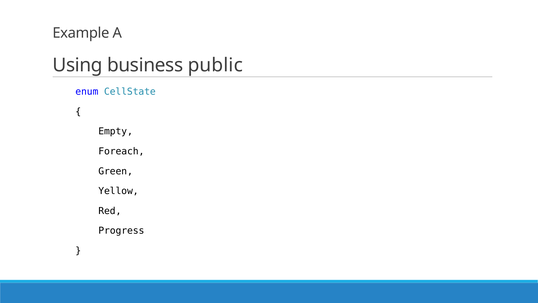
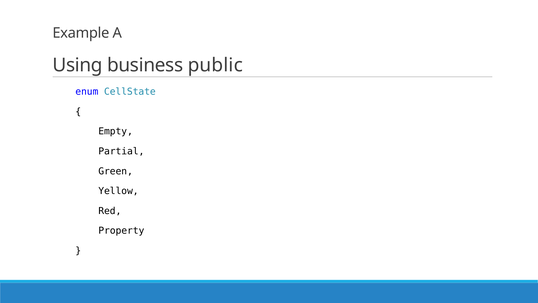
Foreach: Foreach -> Partial (121, 151)
Progress: Progress -> Property (121, 231)
